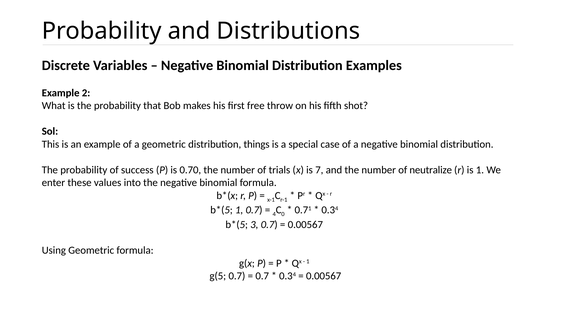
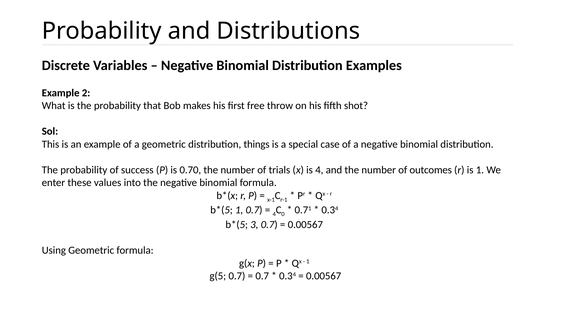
is 7: 7 -> 4 (319, 170)
neutralize: neutralize -> outcomes (431, 170)
